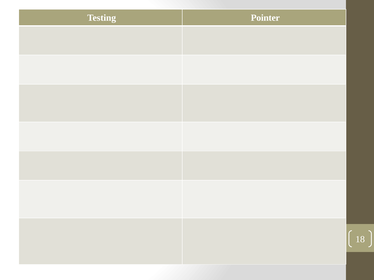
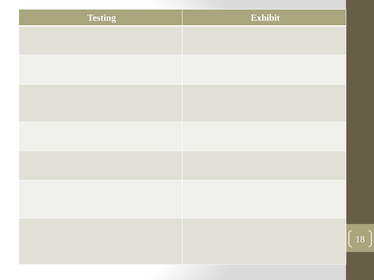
Pointer: Pointer -> Exhibit (265, 18)
